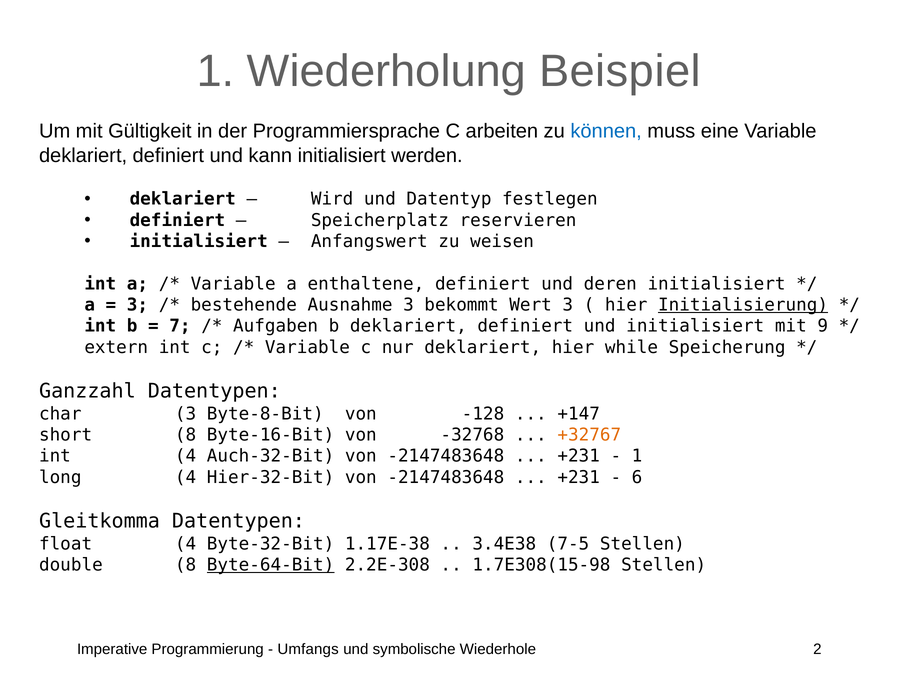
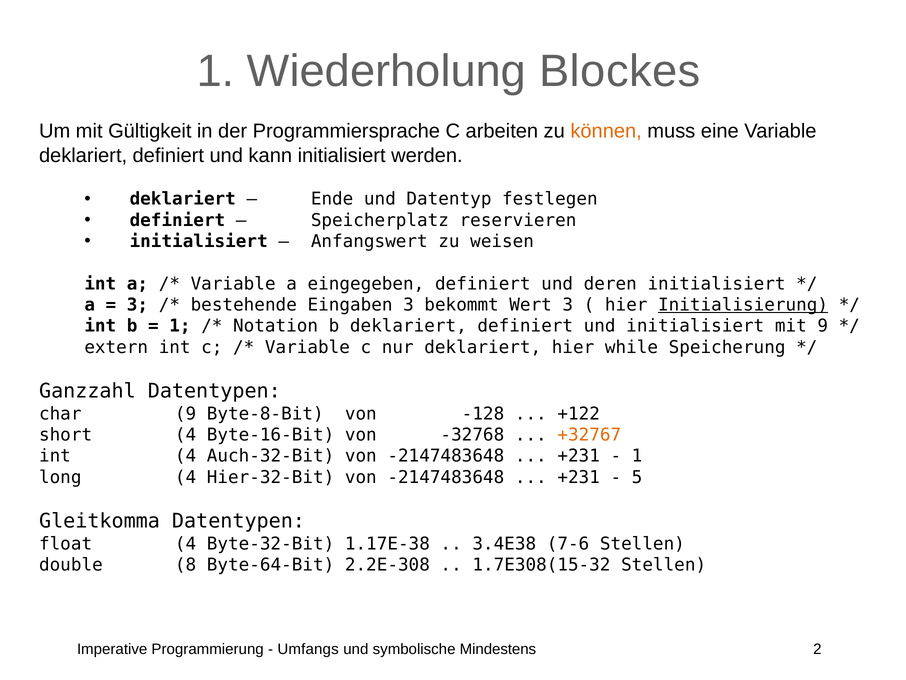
Beispiel: Beispiel -> Blockes (620, 71)
können colour: blue -> orange (606, 131)
Wird: Wird -> Ende (332, 199)
enthaltene: enthaltene -> eingegeben (366, 284)
Ausnahme: Ausnahme -> Eingaben (350, 305)
7: 7 -> 1 (180, 326)
Aufgaben: Aufgaben -> Notation (276, 326)
char 3: 3 -> 9 (186, 413)
+147: +147 -> +122 (579, 413)
short 8: 8 -> 4 (186, 435)
6: 6 -> 5 (637, 477)
7-5: 7-5 -> 7-6 (568, 543)
Byte-64-Bit underline: present -> none (271, 565)
1.7E308(15-98: 1.7E308(15-98 -> 1.7E308(15-32 (541, 565)
Wiederhole: Wiederhole -> Mindestens (498, 649)
